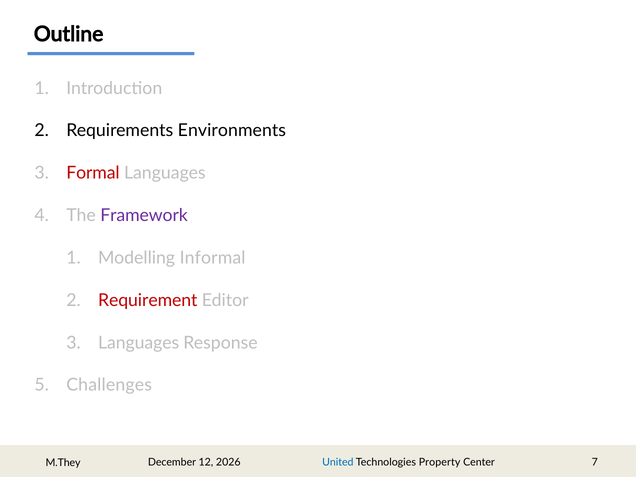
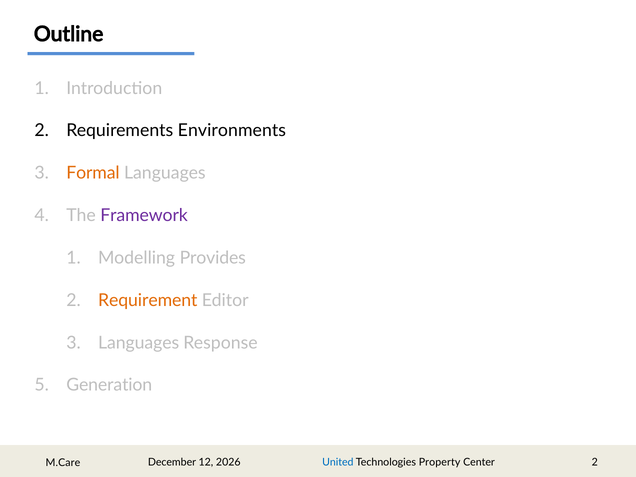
Formal colour: red -> orange (93, 173)
Informal: Informal -> Provides (213, 258)
Requirement colour: red -> orange (148, 300)
Challenges: Challenges -> Generation (109, 385)
Center 7: 7 -> 2 (595, 462)
M.They: M.They -> M.Care (63, 463)
